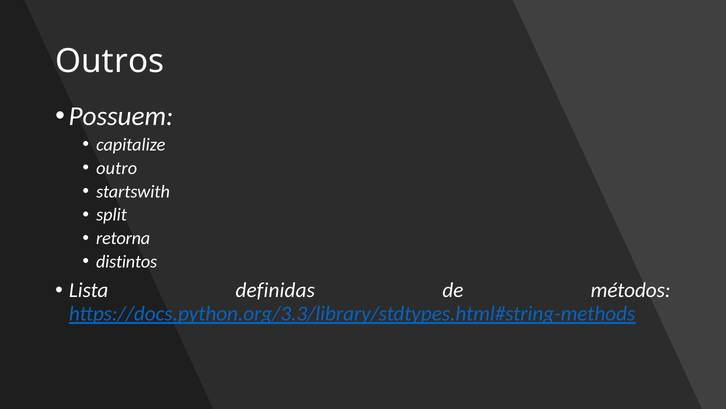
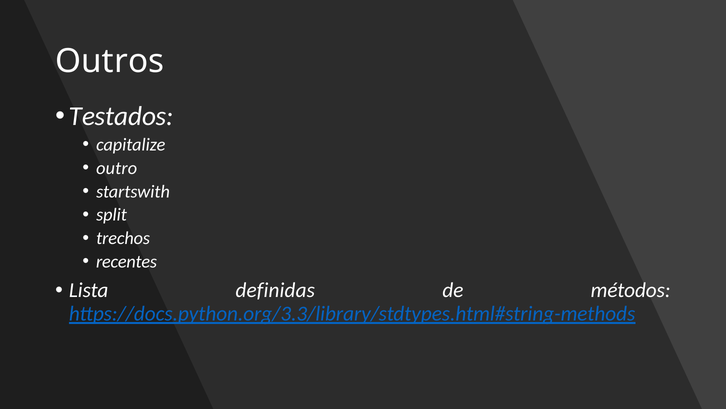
Possuem: Possuem -> Testados (121, 116)
retorna: retorna -> trechos (123, 238)
distintos: distintos -> recentes (127, 261)
